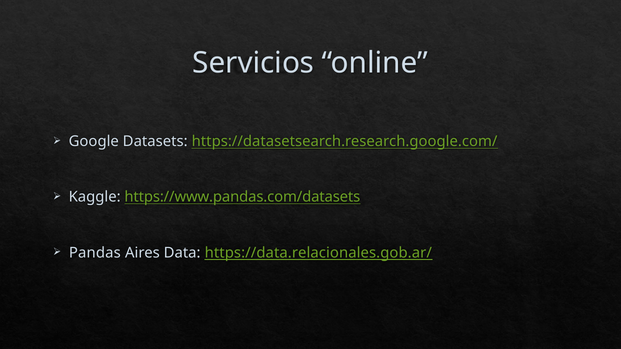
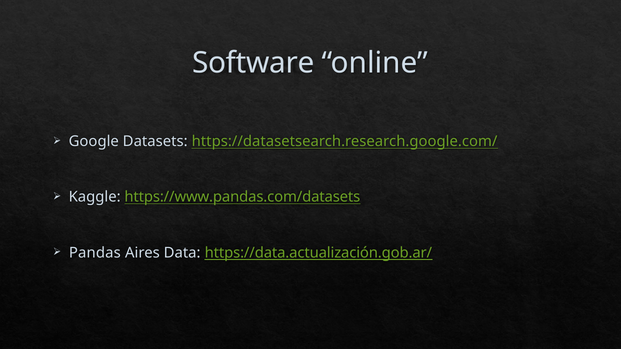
Servicios: Servicios -> Software (253, 63)
https://data.relacionales.gob.ar/: https://data.relacionales.gob.ar/ -> https://data.actualización.gob.ar/ (318, 253)
